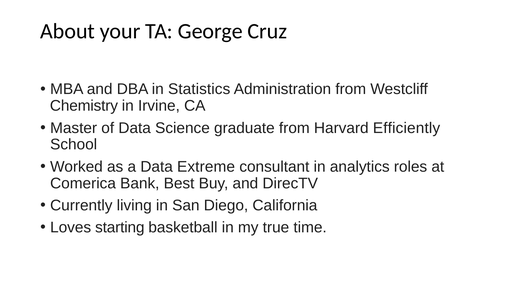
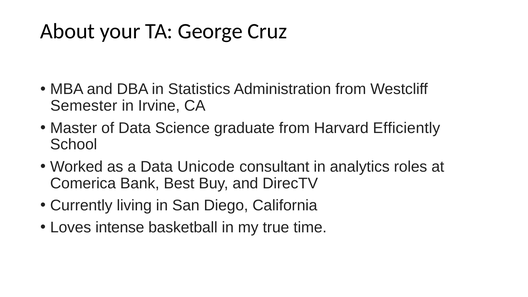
Chemistry: Chemistry -> Semester (84, 106)
Extreme: Extreme -> Unicode (206, 167)
starting: starting -> intense (120, 227)
